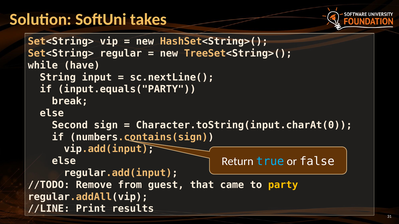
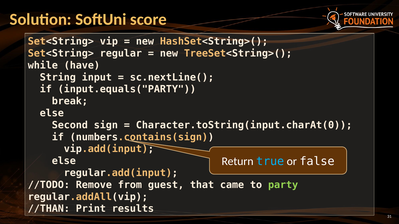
takes: takes -> score (148, 19)
party colour: yellow -> light green (283, 185)
//LINE: //LINE -> //THAN (49, 209)
